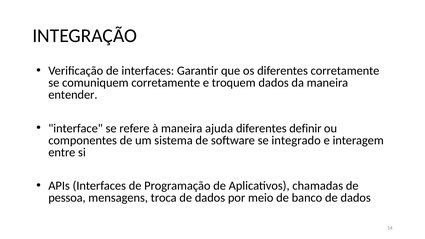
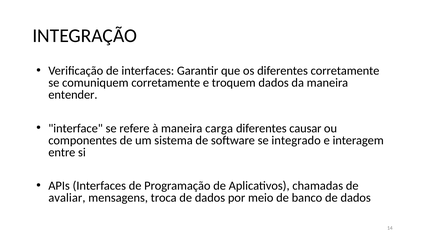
ajuda: ajuda -> carga (219, 128)
definir: definir -> causar (305, 128)
pessoa: pessoa -> avaliar (67, 198)
